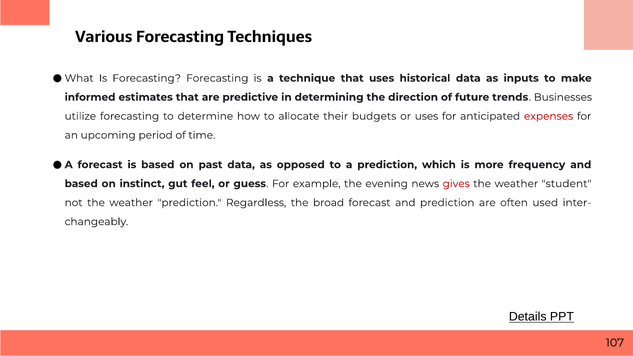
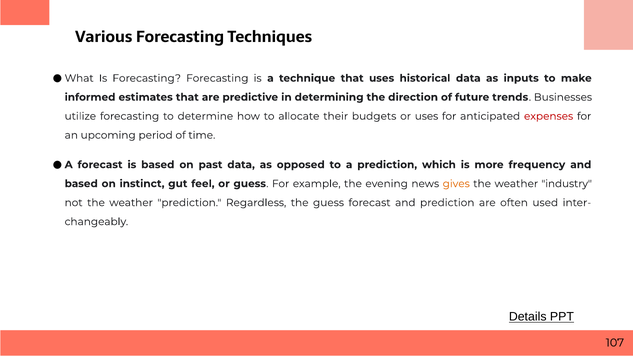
gives colour: red -> orange (456, 184)
student: student -> industry (567, 184)
the broad: broad -> guess (328, 203)
